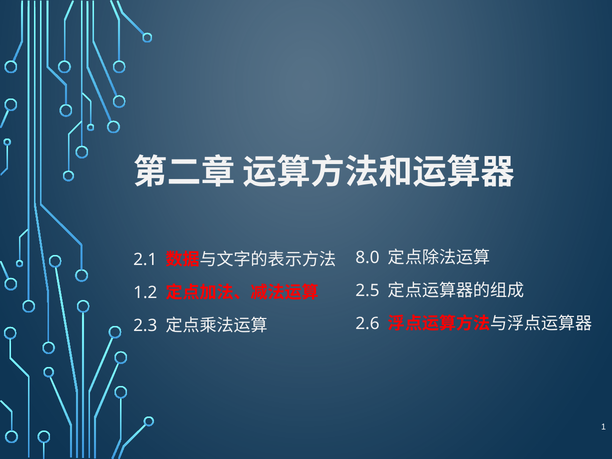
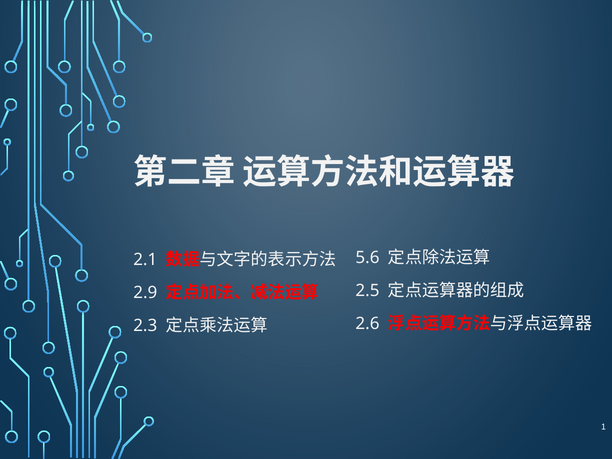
8.0: 8.0 -> 5.6 (367, 258)
1.2: 1.2 -> 2.9 (145, 293)
